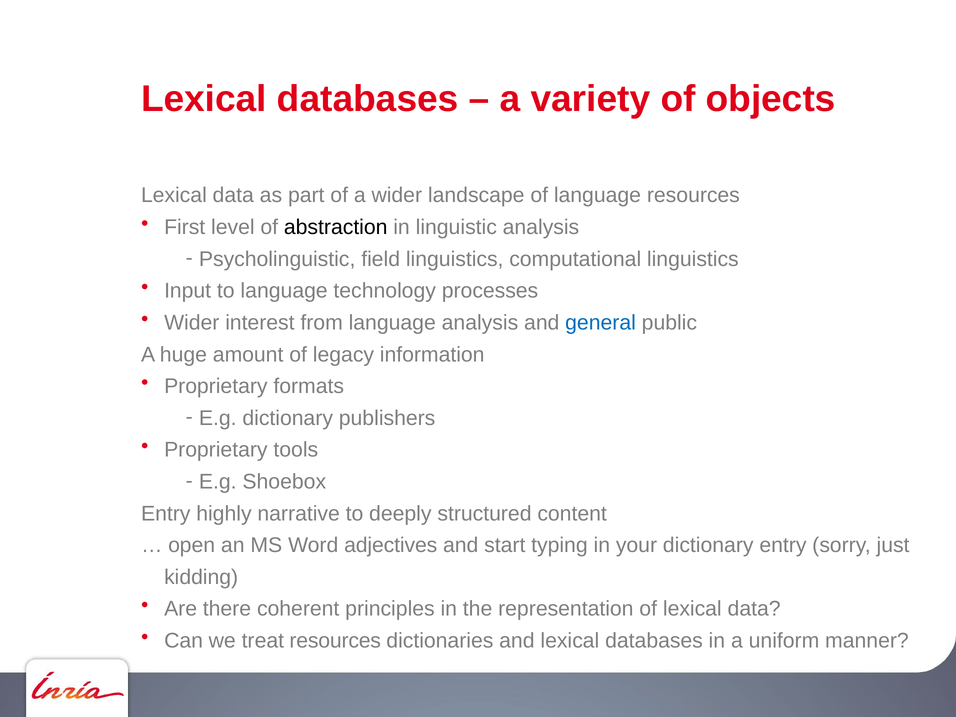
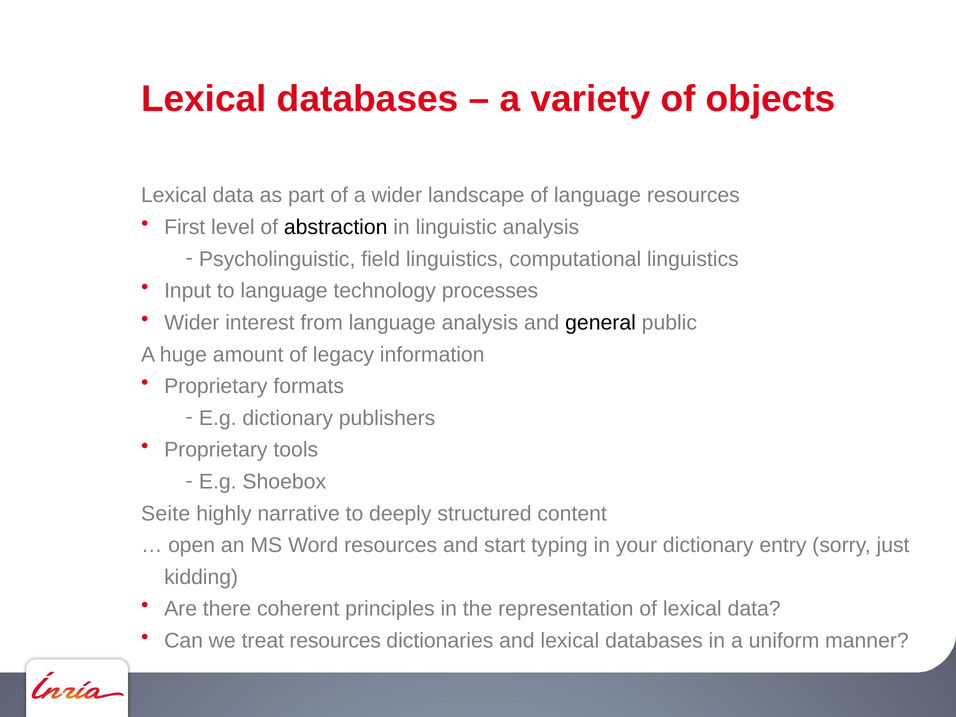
general colour: blue -> black (601, 323)
Entry: Entry -> Seite (166, 514)
Word adjectives: adjectives -> resources (391, 545)
